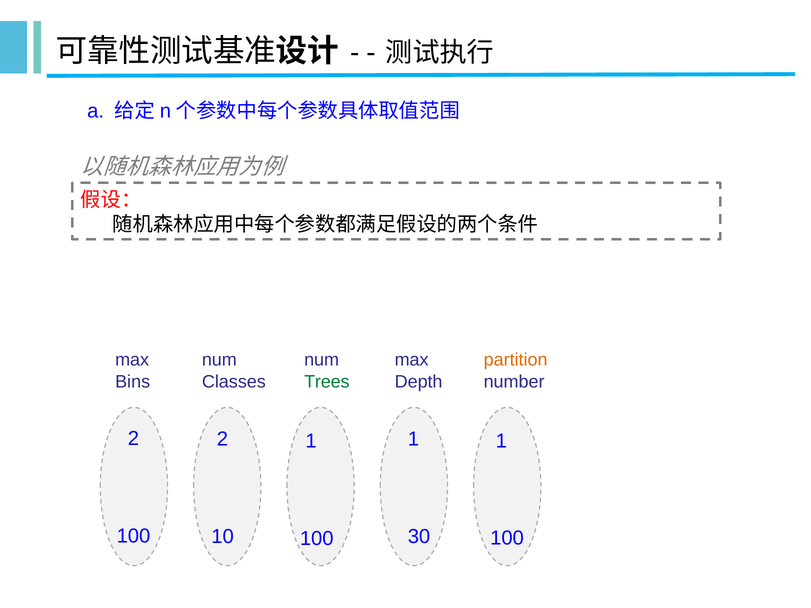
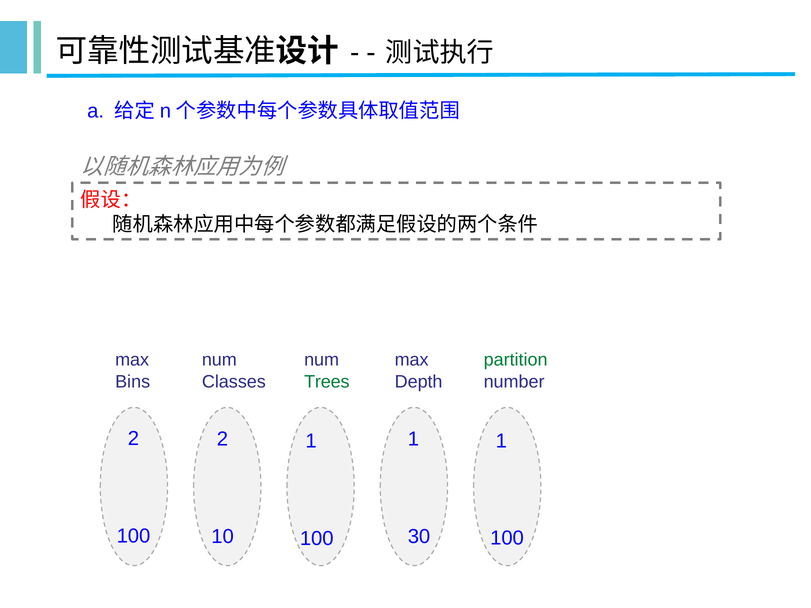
partition colour: orange -> green (516, 360)
